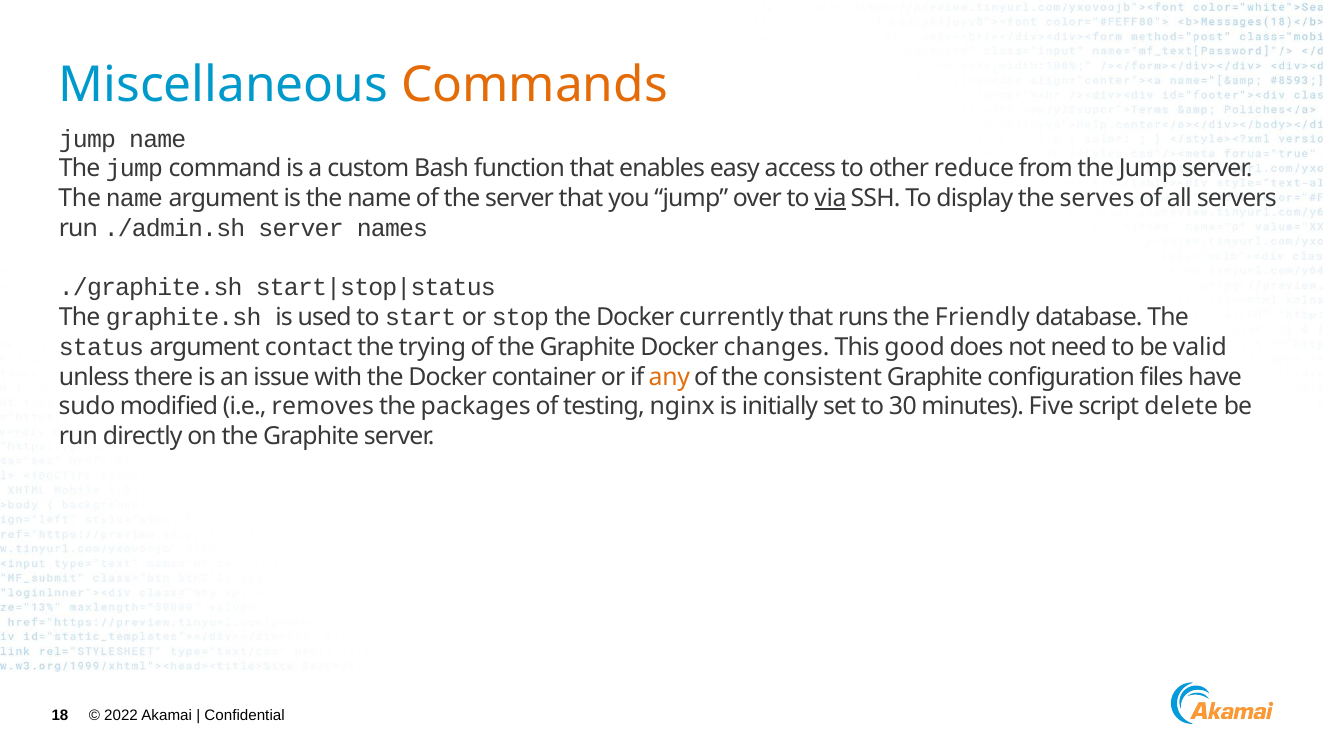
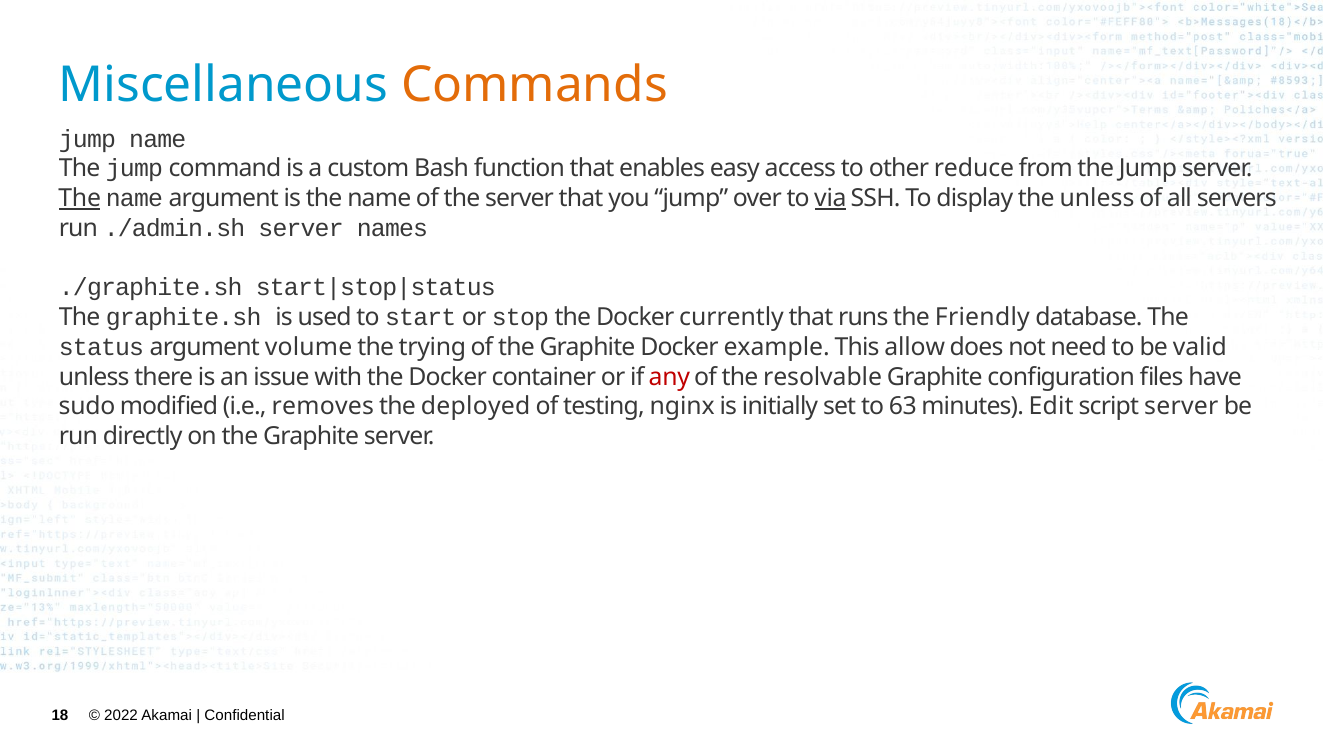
The underline: none -> present (80, 199)
the serves: serves -> unless (1097, 199)
contact: contact -> volume (309, 347)
changes: changes -> example (777, 347)
good: good -> allow (915, 347)
any colour: orange -> red (669, 377)
consistent: consistent -> resolvable (823, 377)
packages: packages -> deployed (476, 407)
30: 30 -> 63 (903, 407)
Five: Five -> Edit (1051, 407)
script delete: delete -> server (1181, 407)
